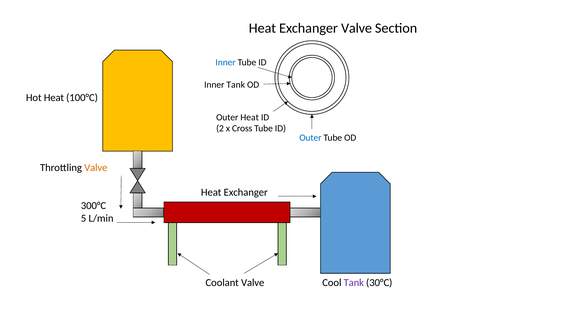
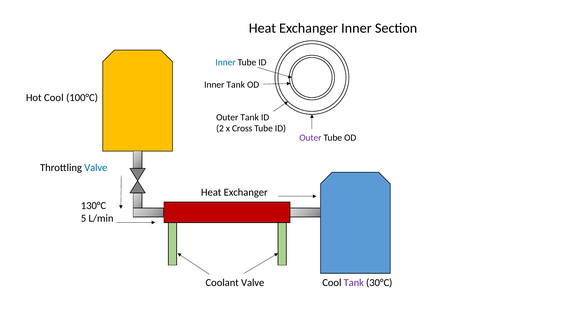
Exchanger Valve: Valve -> Inner (356, 28)
Hot Heat: Heat -> Cool (54, 98)
Outer Heat: Heat -> Tank (250, 117)
Outer colour: blue -> purple (310, 138)
Valve colour: orange -> blue (96, 168)
300°C: 300°C -> 130°C (93, 205)
